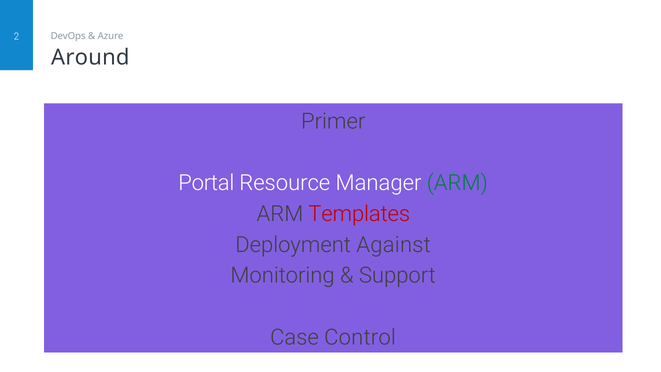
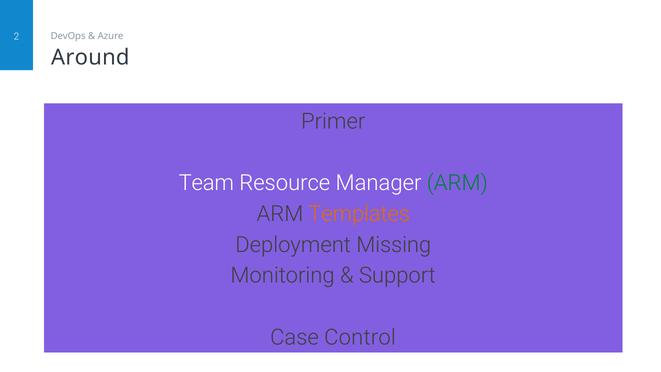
Portal: Portal -> Team (206, 183)
Templates colour: red -> orange (359, 214)
Against: Against -> Missing (394, 245)
